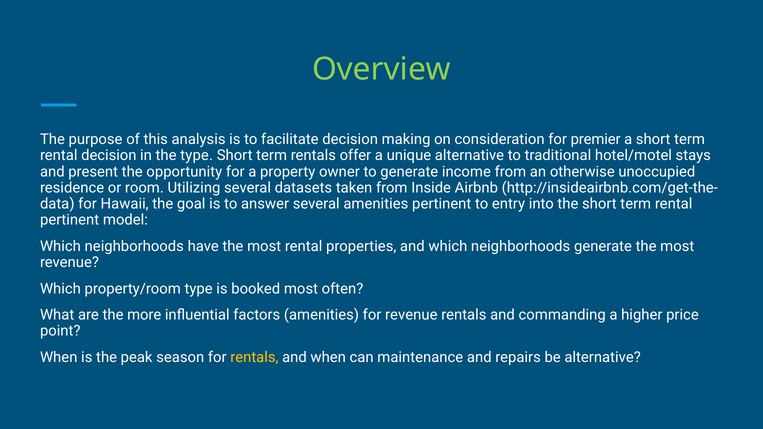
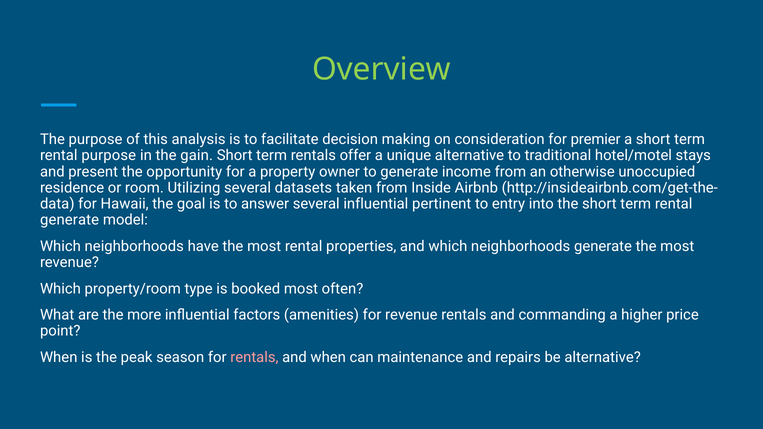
rental decision: decision -> purpose (109, 156)
the type: type -> gain (197, 156)
several amenities: amenities -> influential (376, 204)
pertinent: pertinent -> generate (70, 220)
rentals colour: yellow -> pink (254, 358)
